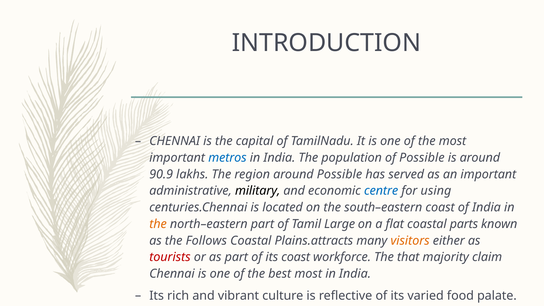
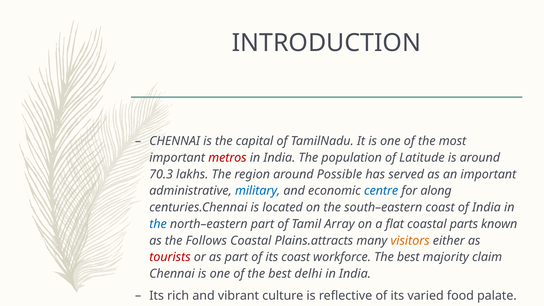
metros colour: blue -> red (227, 158)
of Possible: Possible -> Latitude (422, 158)
90.9: 90.9 -> 70.3 (161, 174)
military colour: black -> blue (258, 191)
using: using -> along (436, 191)
the colour: orange -> blue (158, 224)
Tamil Large: Large -> Array (339, 224)
workforce The that: that -> best (408, 257)
best most: most -> delhi (308, 274)
